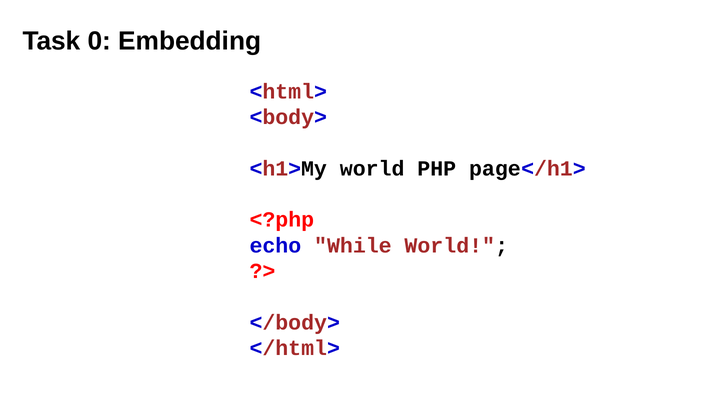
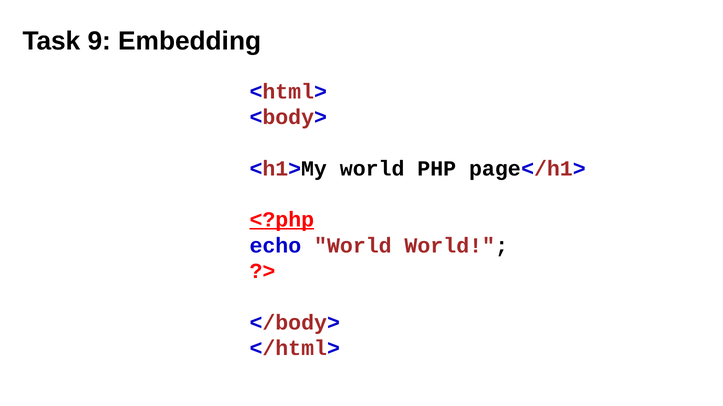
0: 0 -> 9 (99, 41)
<?php underline: none -> present (282, 220)
echo While: While -> World (353, 246)
